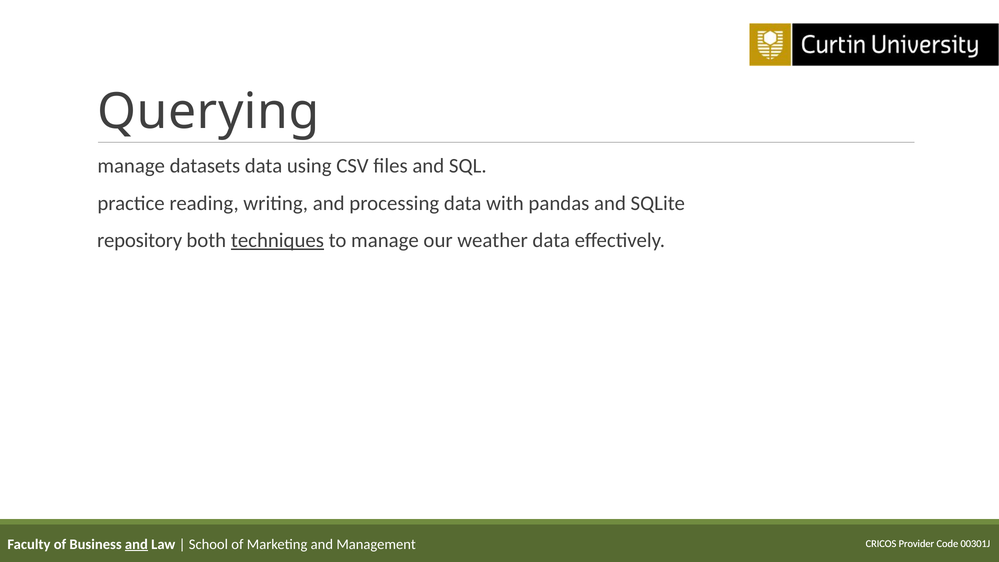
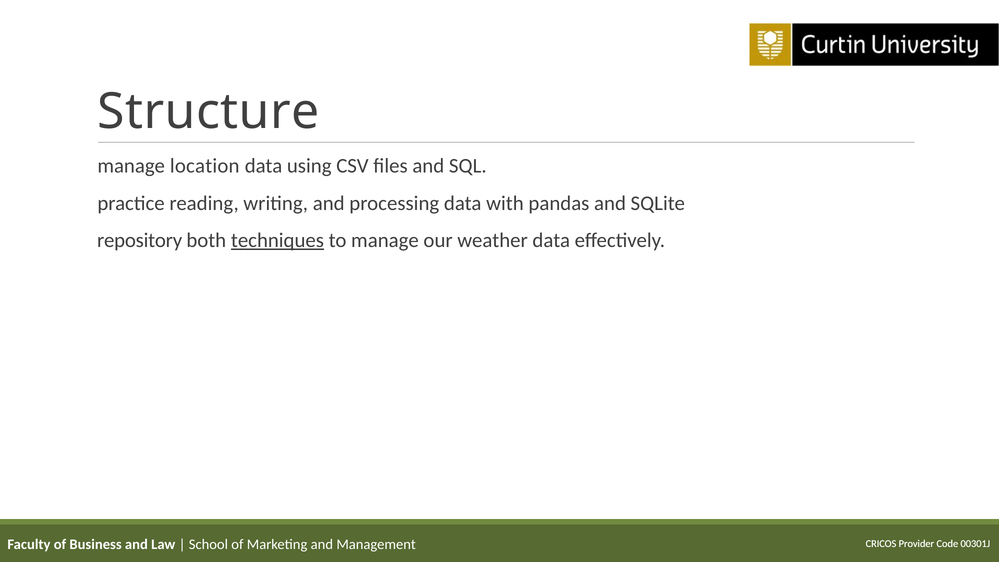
Querying: Querying -> Structure (208, 112)
datasets: datasets -> location (205, 166)
and underline: present -> none (136, 544)
